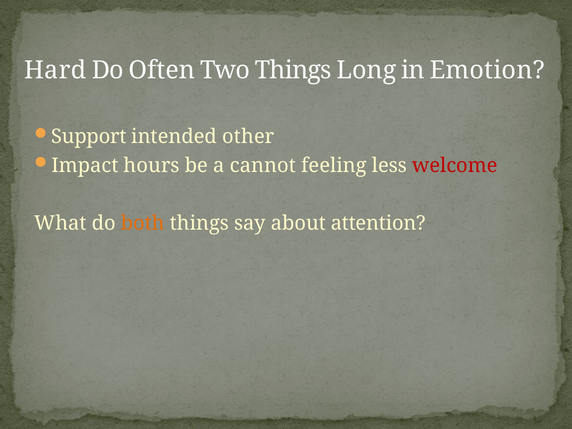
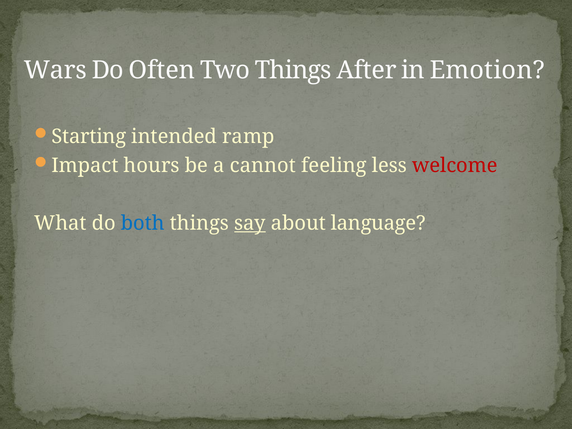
Hard: Hard -> Wars (55, 70)
Long: Long -> After (367, 70)
Support: Support -> Starting (89, 136)
other: other -> ramp (248, 136)
both colour: orange -> blue (143, 223)
say underline: none -> present (250, 223)
attention: attention -> language (378, 223)
